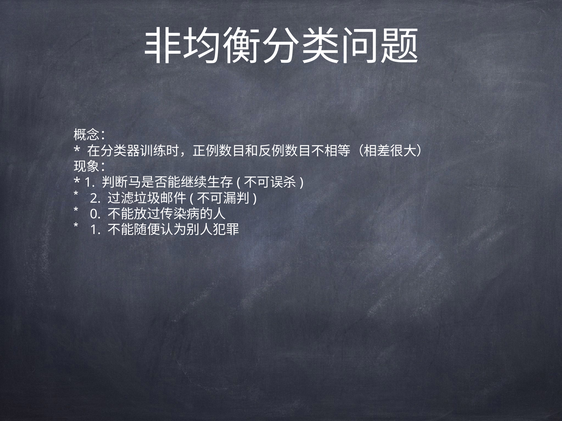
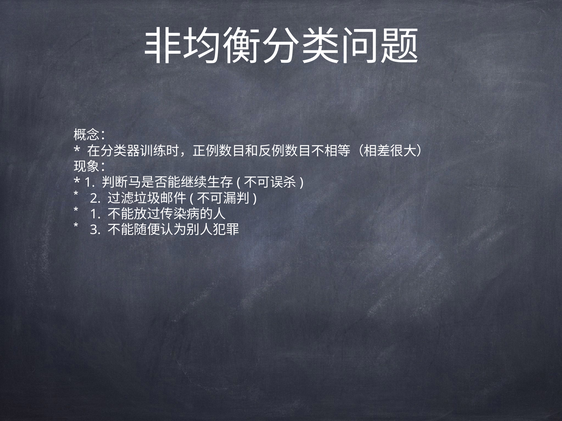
0: 0 -> 1 (95, 214)
1: 1 -> 3 (95, 230)
